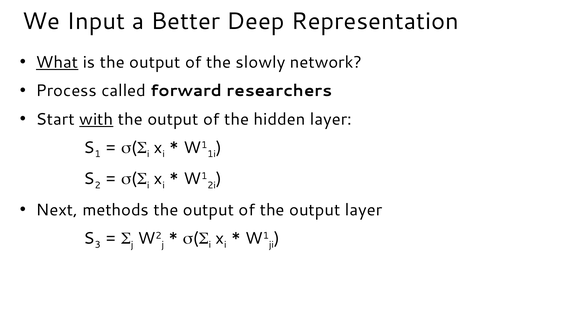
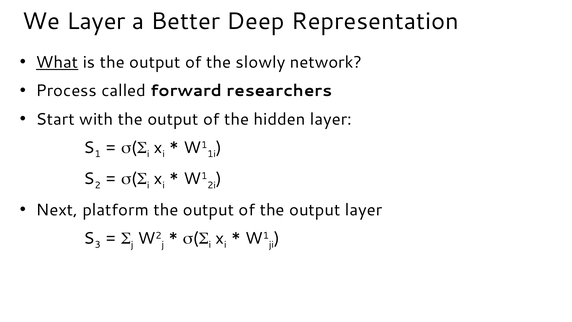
We Input: Input -> Layer (96, 21)
with underline: present -> none (96, 119)
methods: methods -> platform (116, 210)
